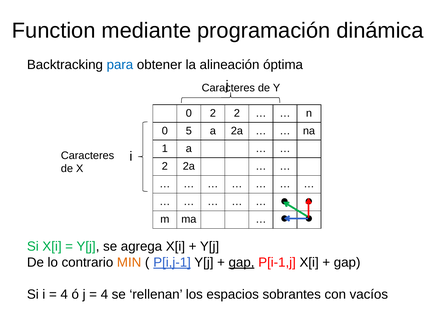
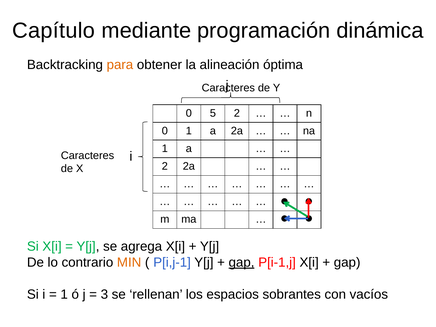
Function: Function -> Capítulo (54, 31)
para colour: blue -> orange (120, 65)
0 2: 2 -> 5 (213, 113)
0 5: 5 -> 1 (189, 131)
P[i,j-1 underline: present -> none (172, 262)
4: 4 -> 1 (64, 294)
4: 4 -> 3 (104, 294)
